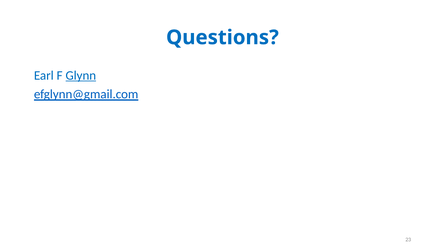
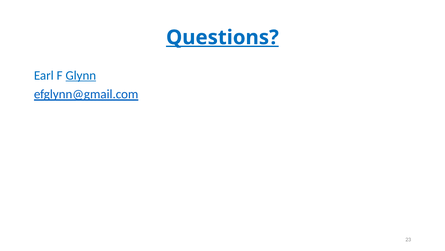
Questions underline: none -> present (222, 37)
